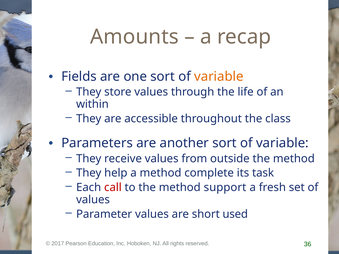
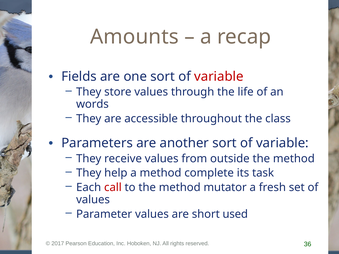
variable colour: orange -> red (219, 77)
within: within -> words (92, 104)
support: support -> mutator (225, 188)
